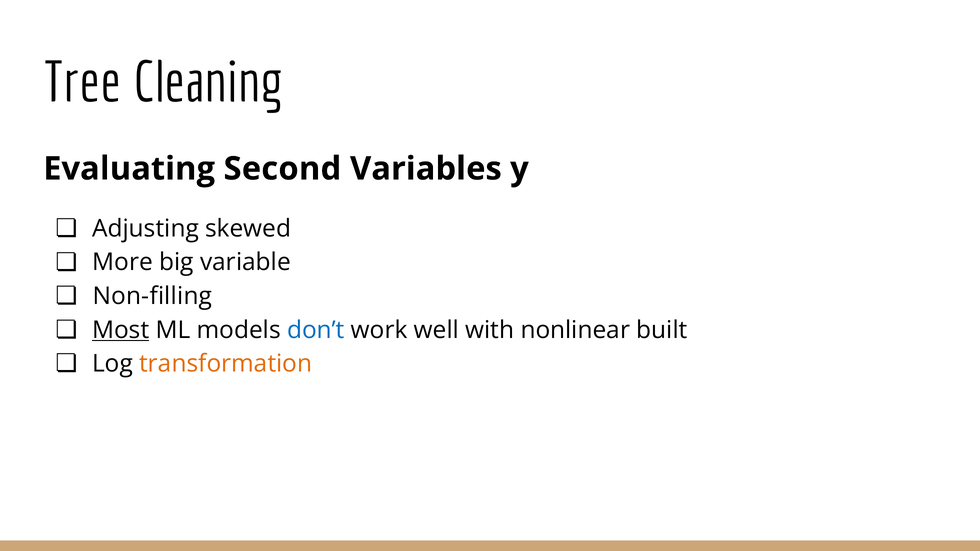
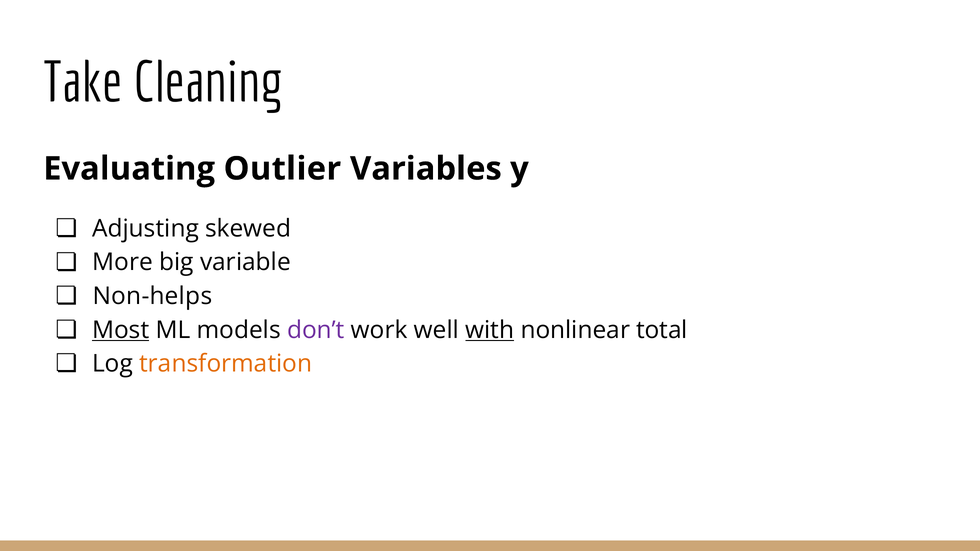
Tree: Tree -> Take (83, 83)
Second: Second -> Outlier (282, 169)
Non-filling: Non-filling -> Non-helps (152, 296)
don’t colour: blue -> purple (316, 330)
with underline: none -> present (490, 330)
built: built -> total (662, 330)
